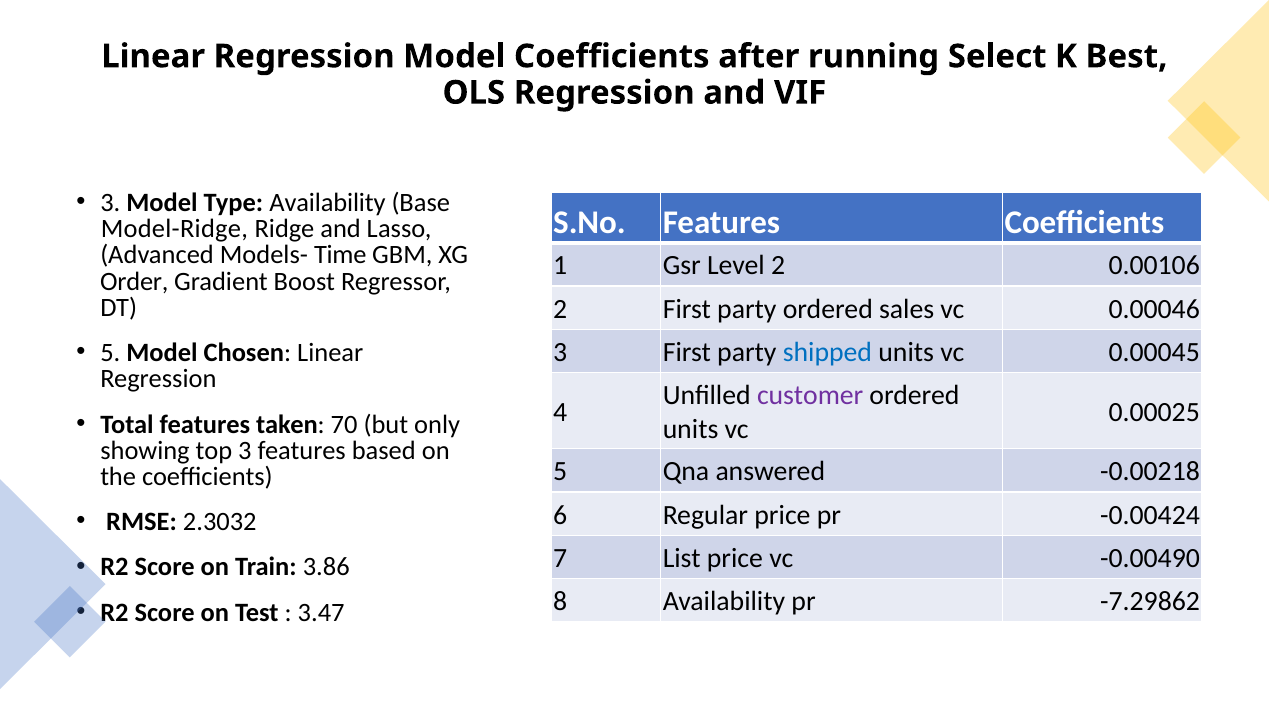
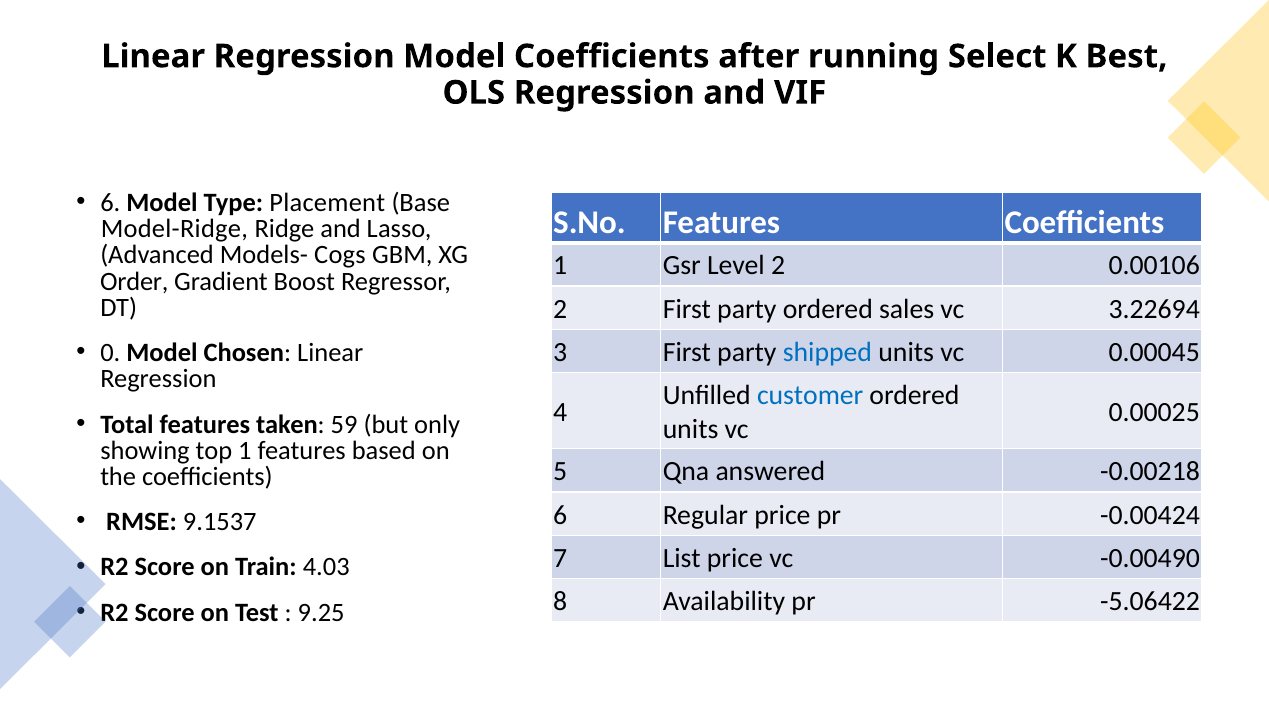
3: 3 -> 6 (110, 203)
Type Availability: Availability -> Placement (327, 203)
Time: Time -> Cogs (340, 255)
0.00046: 0.00046 -> 3.22694 (1154, 309)
5: 5 -> 0 (110, 353)
customer colour: purple -> blue (810, 395)
70: 70 -> 59 (344, 424)
top 3: 3 -> 1 (245, 450)
2.3032: 2.3032 -> 9.1537 (220, 522)
3.86: 3.86 -> 4.03 (326, 567)
-7.29862: -7.29862 -> -5.06422 (1150, 601)
3.47: 3.47 -> 9.25 (321, 612)
